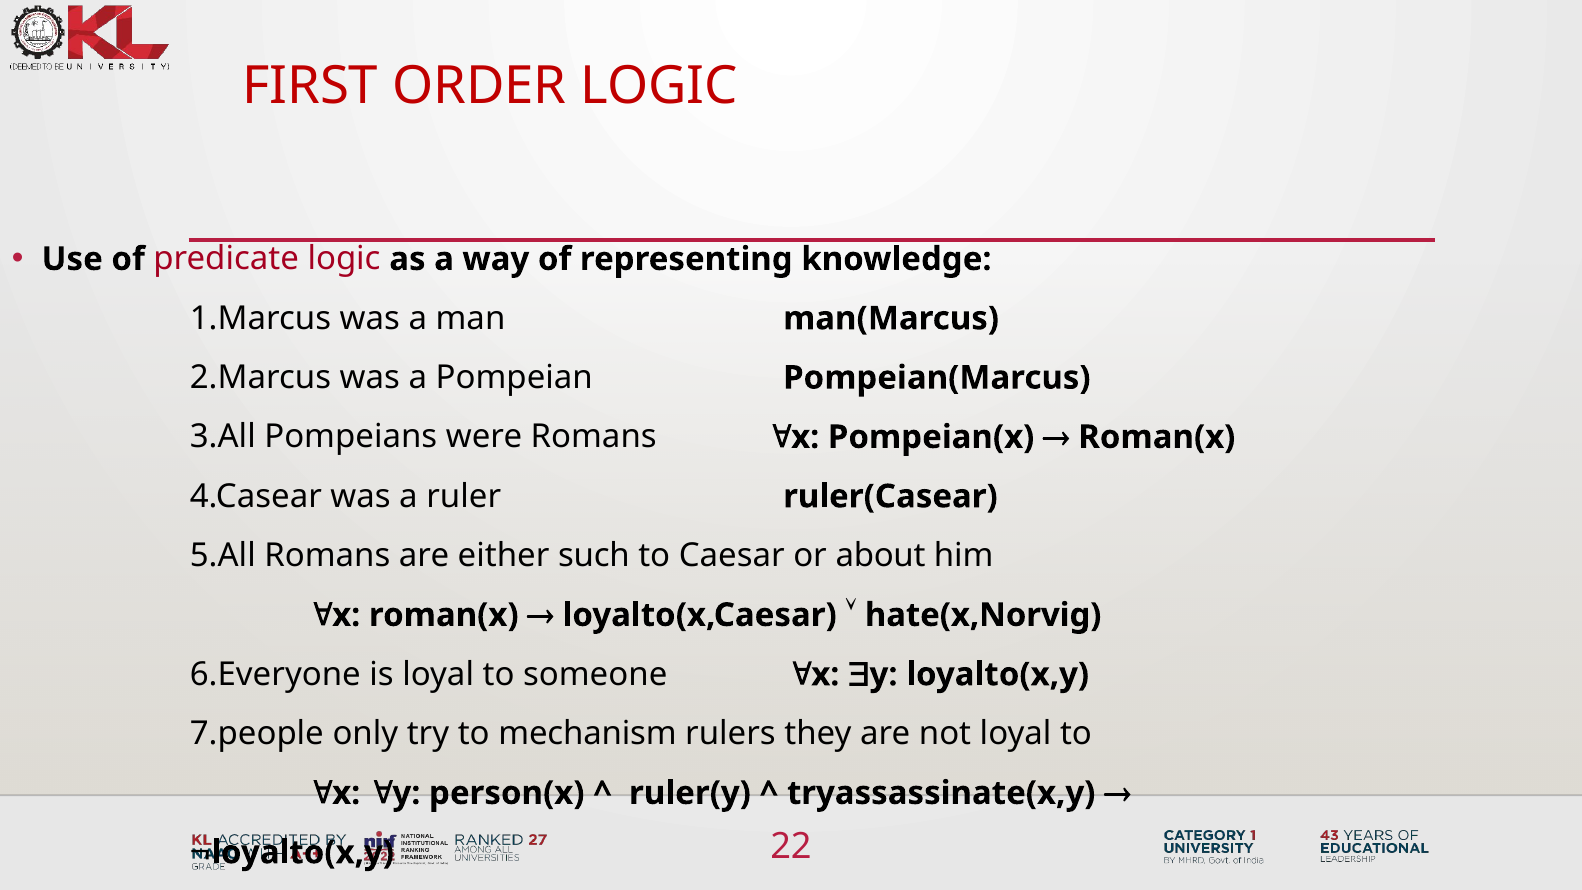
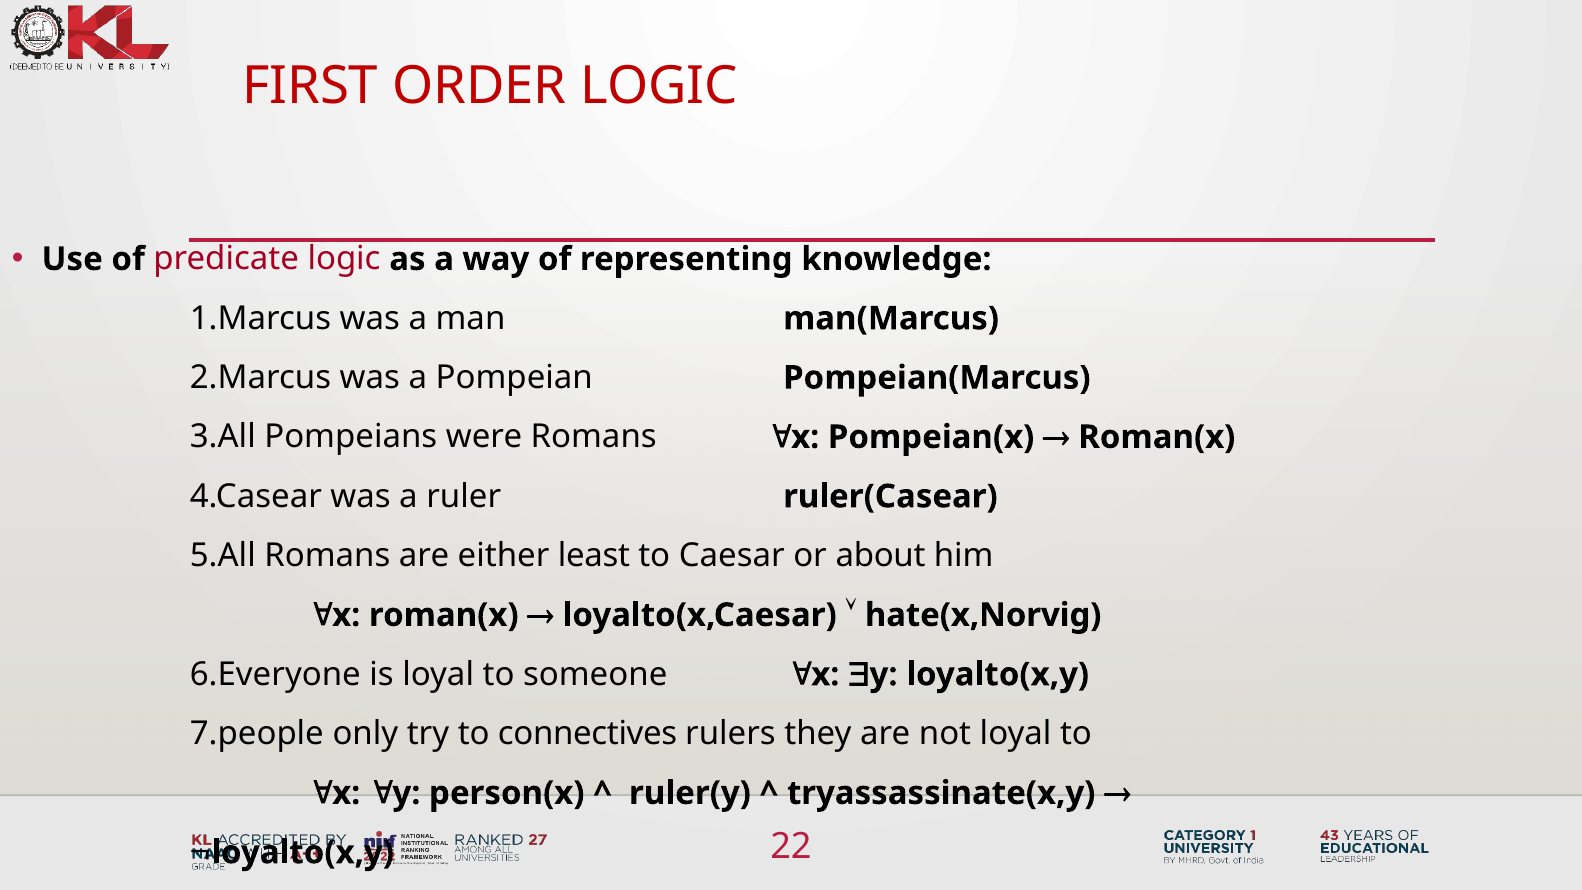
such: such -> least (594, 556)
mechanism: mechanism -> connectives (588, 734)
